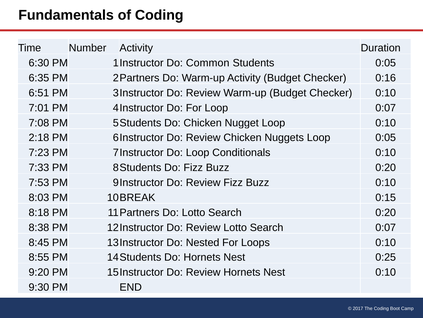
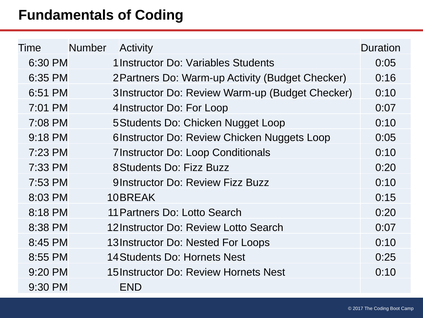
Common: Common -> Variables (208, 63)
2:18: 2:18 -> 9:18 (39, 137)
